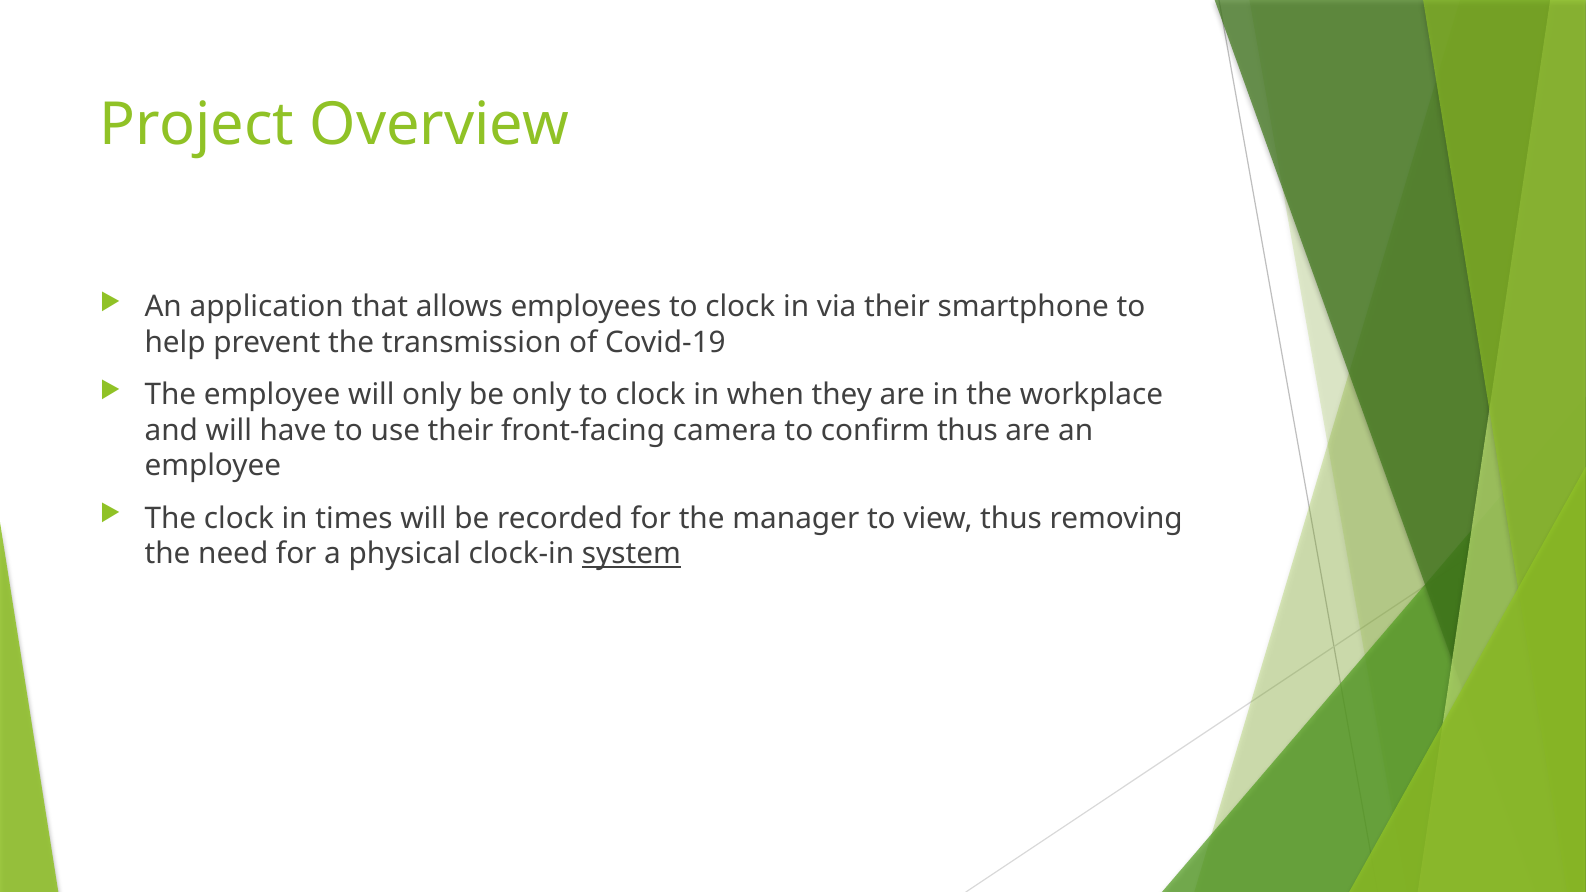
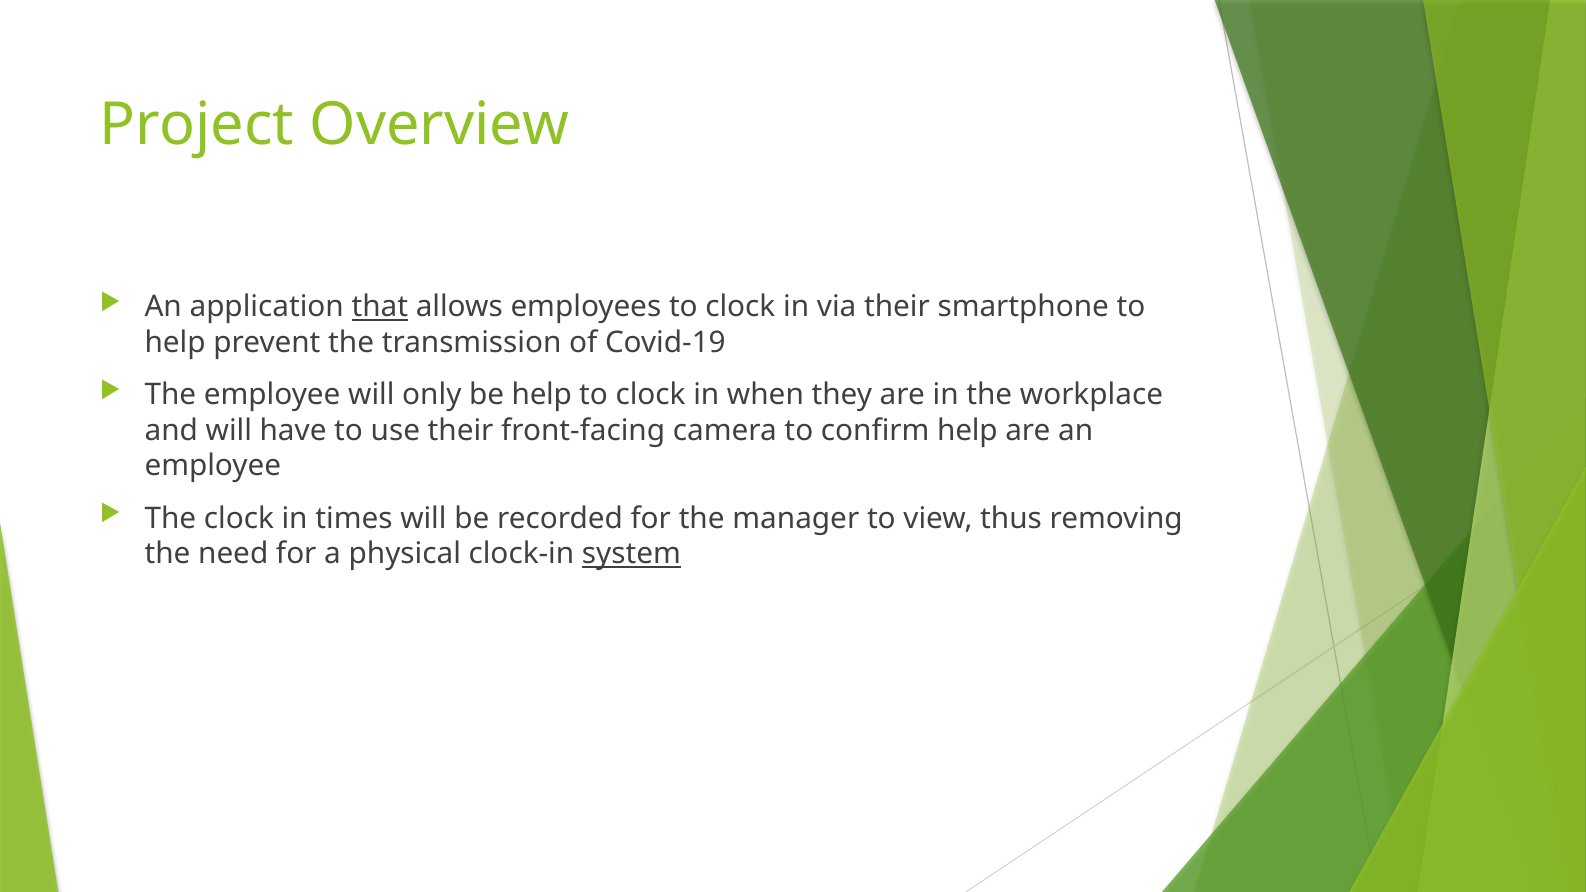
that underline: none -> present (380, 307)
be only: only -> help (542, 395)
confirm thus: thus -> help (967, 431)
